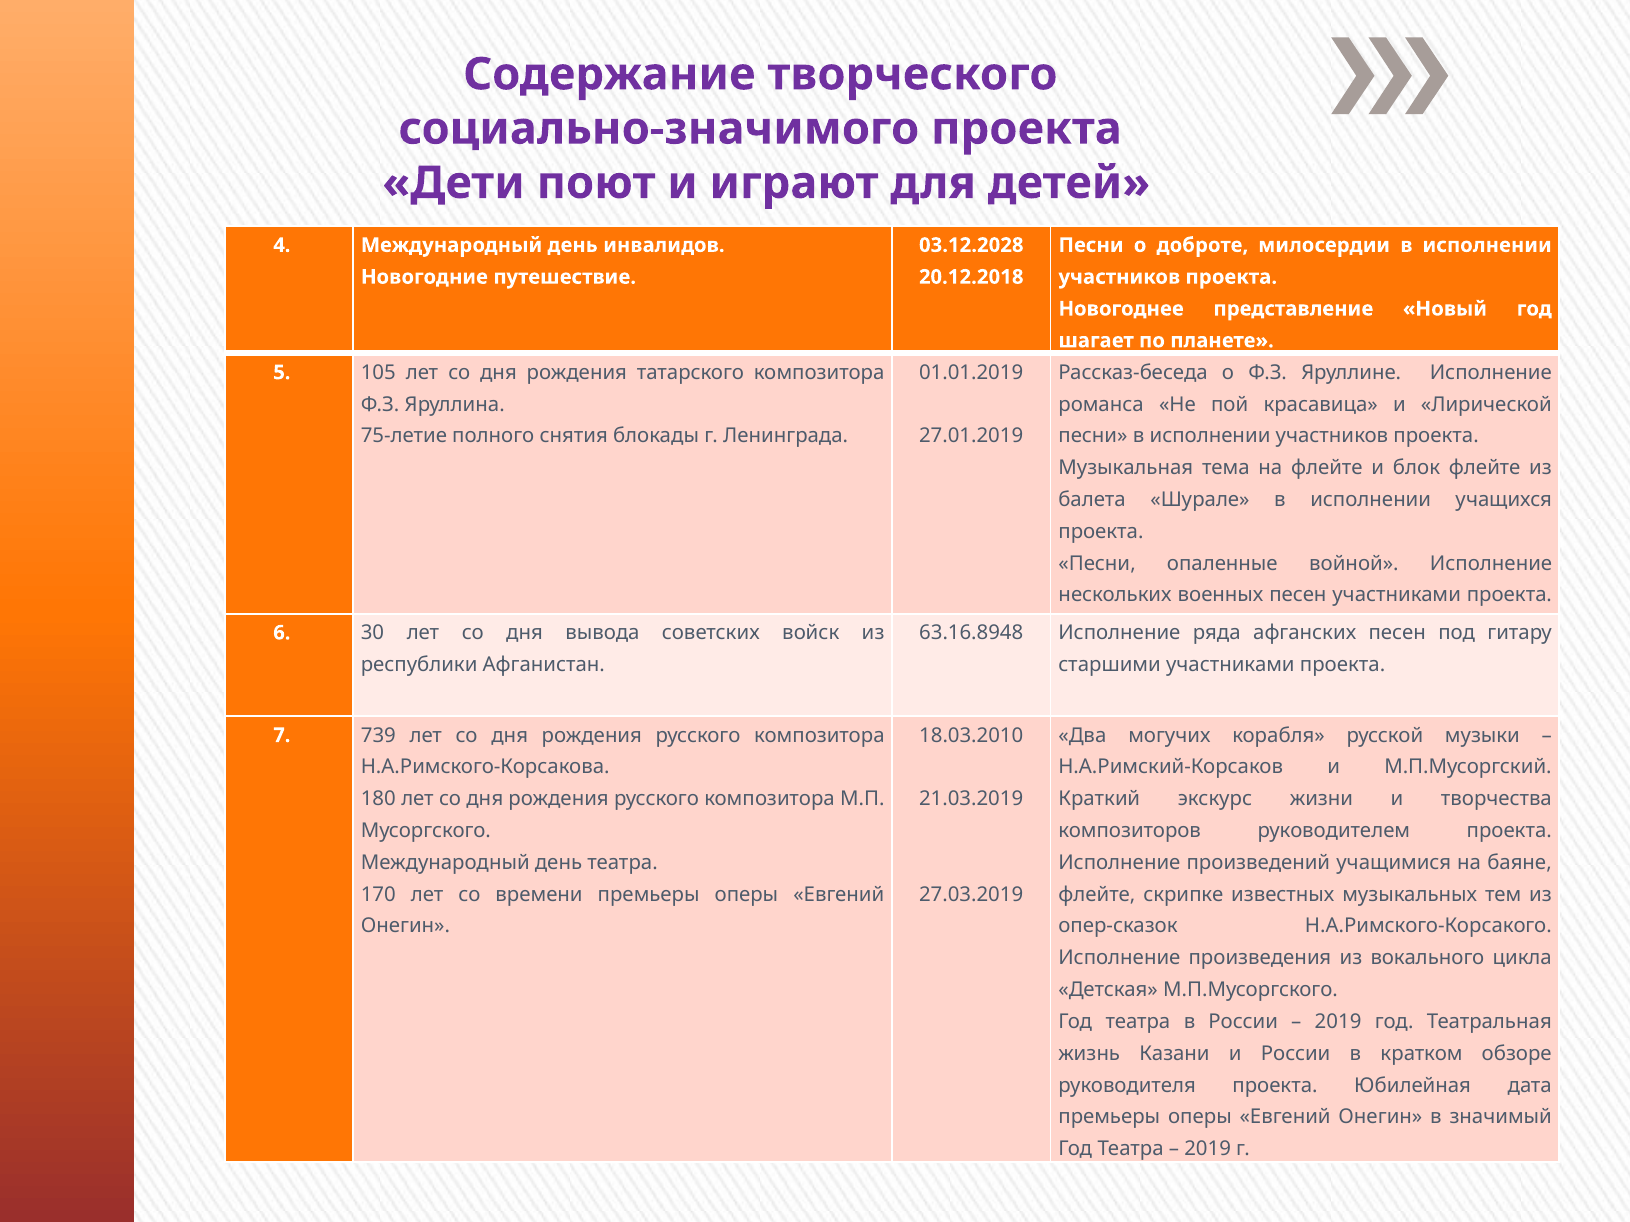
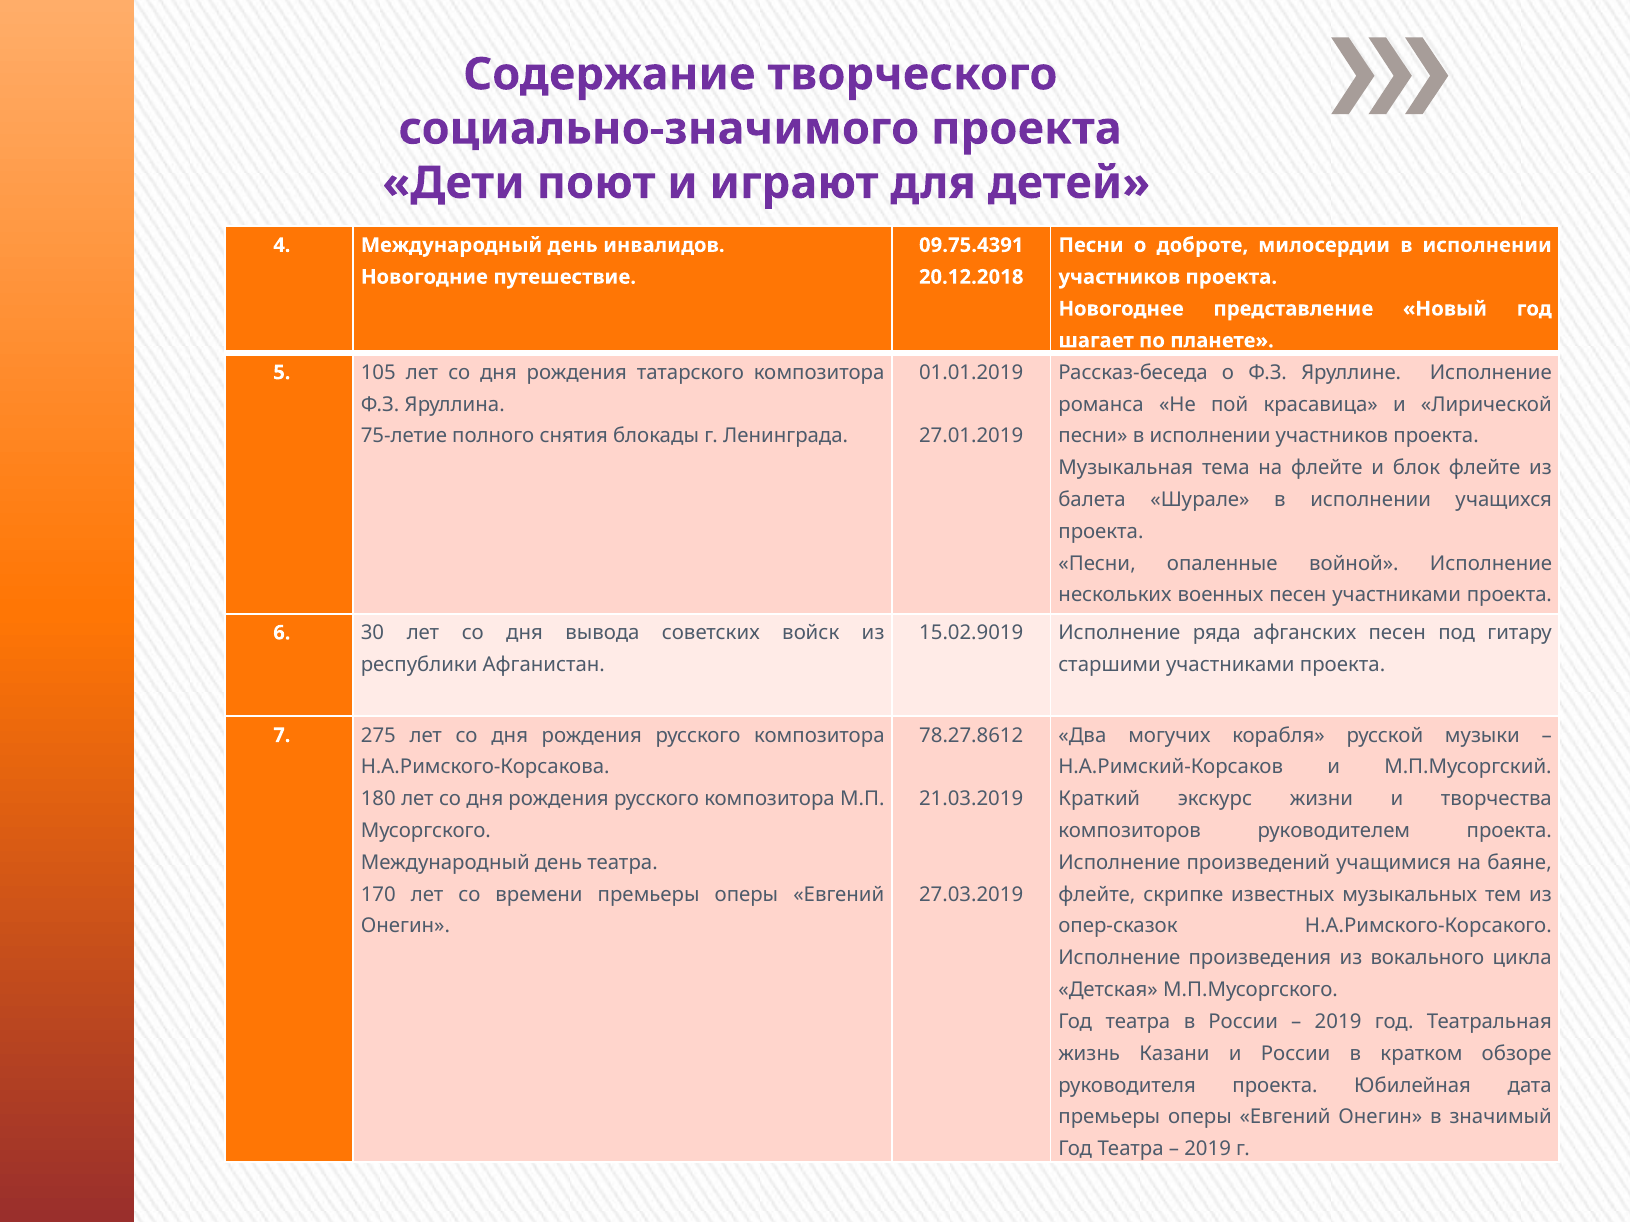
03.12.2028: 03.12.2028 -> 09.75.4391 (971, 245)
63.16.8948: 63.16.8948 -> 15.02.9019 (971, 633)
18.03.2010: 18.03.2010 -> 78.27.8612 (971, 736)
739: 739 -> 275 (378, 736)
